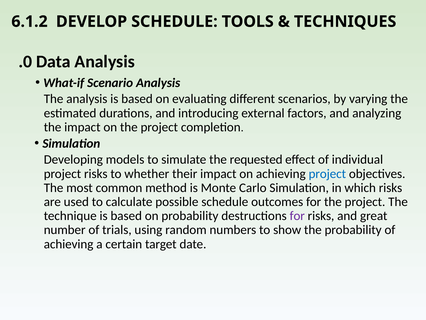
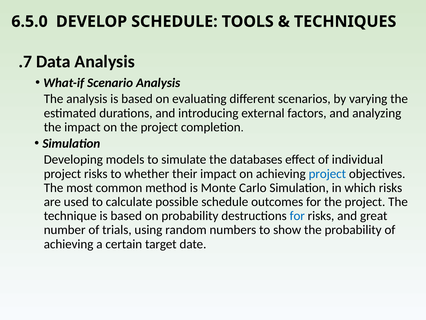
6.1.2: 6.1.2 -> 6.5.0 (30, 22)
.0: .0 -> .7 (25, 62)
requested: requested -> databases (256, 159)
for colour: purple -> blue (297, 216)
